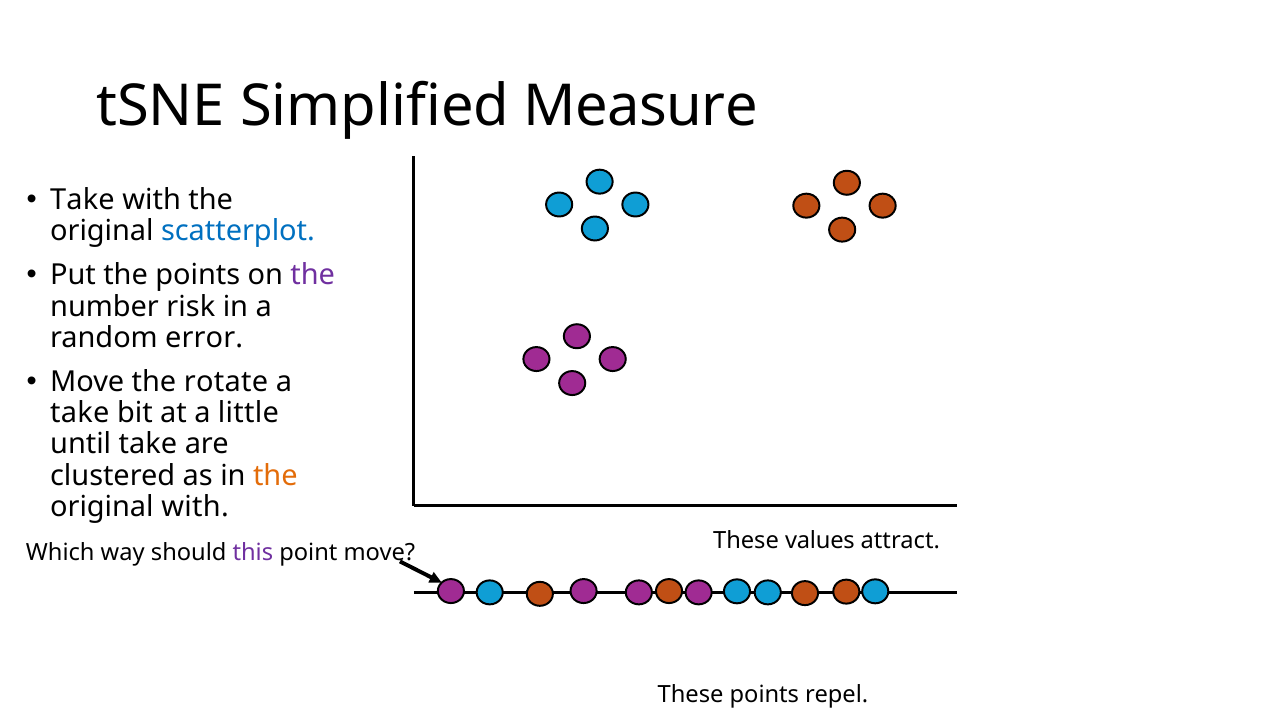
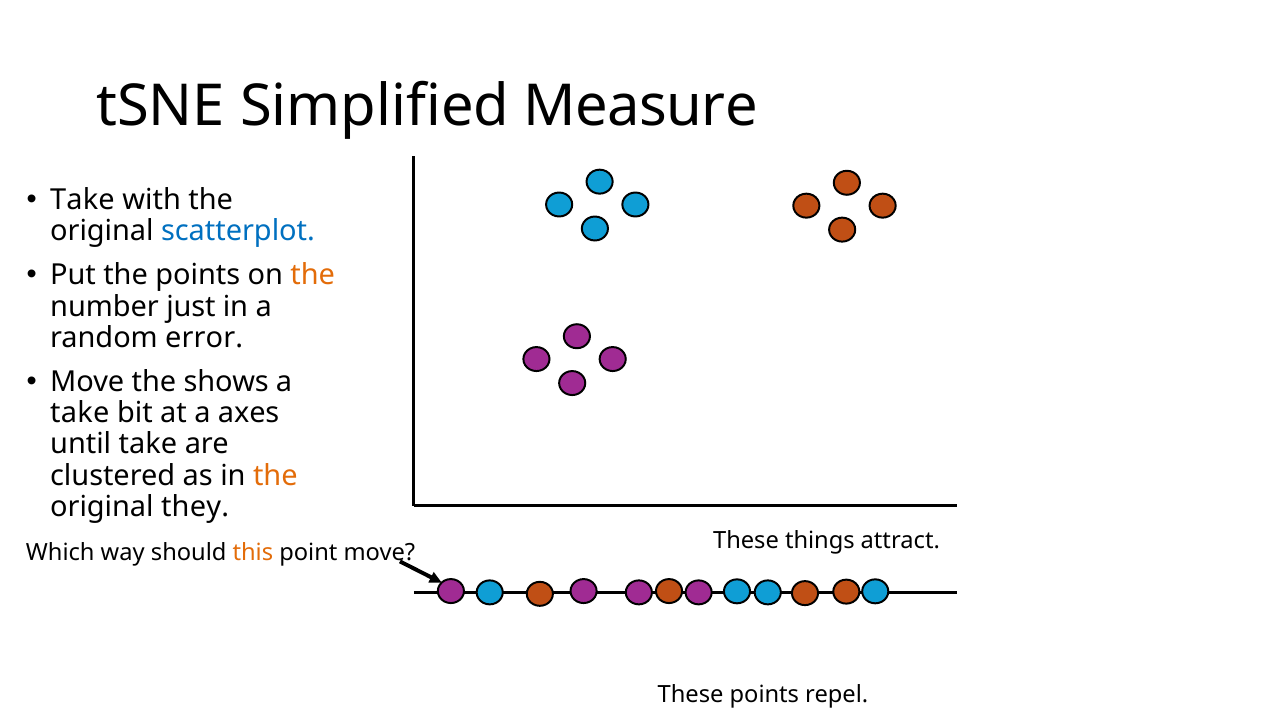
the colour: purple -> orange (313, 275)
risk: risk -> just (191, 307)
rotate: rotate -> shows (226, 382)
little: little -> axes (249, 413)
original with: with -> they (195, 507)
values: values -> things (820, 541)
this colour: purple -> orange (253, 554)
